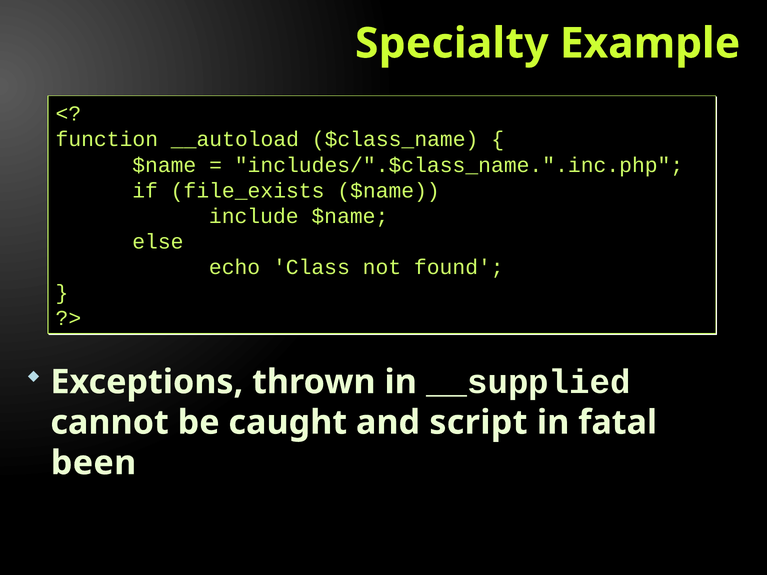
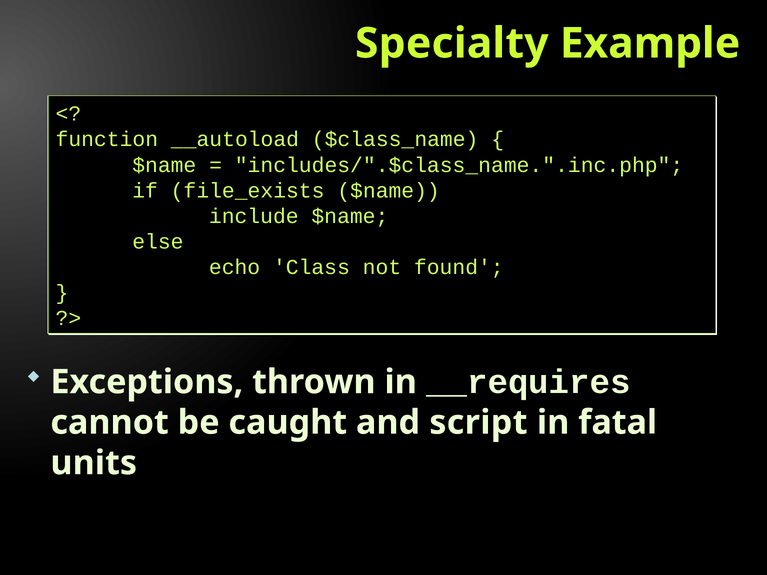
__supplied: __supplied -> __requires (528, 382)
been: been -> units (94, 463)
